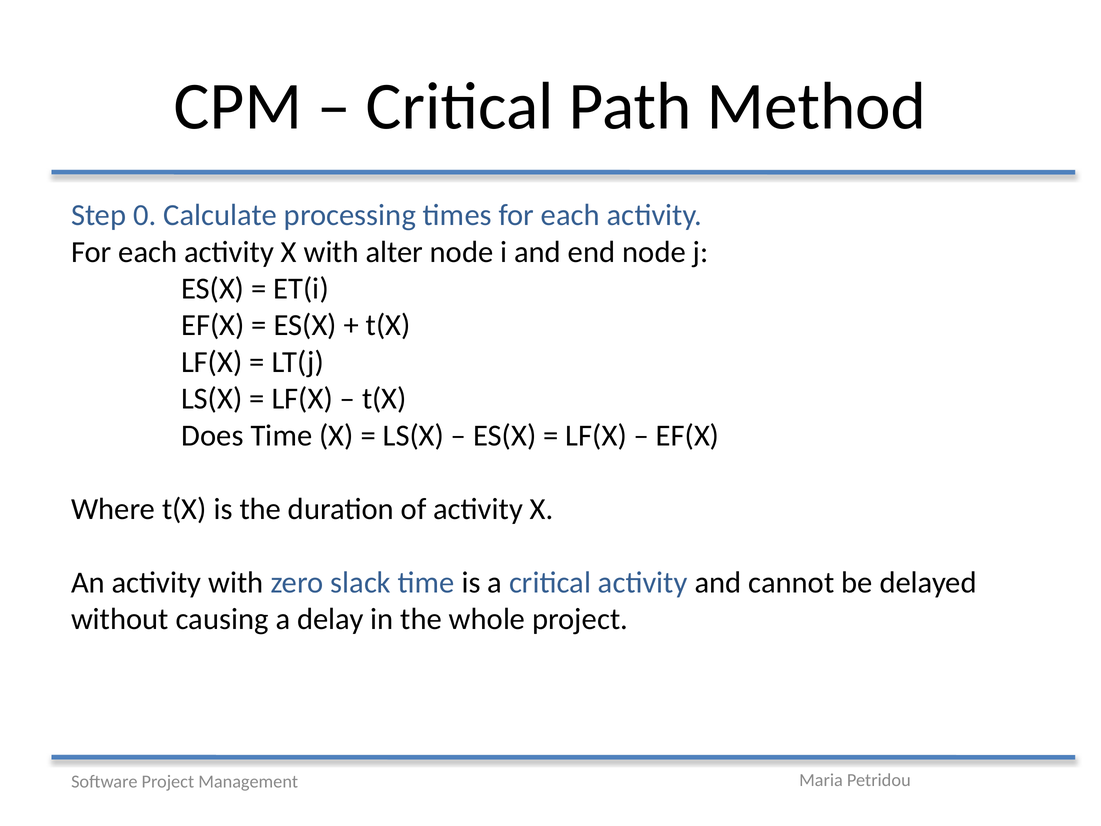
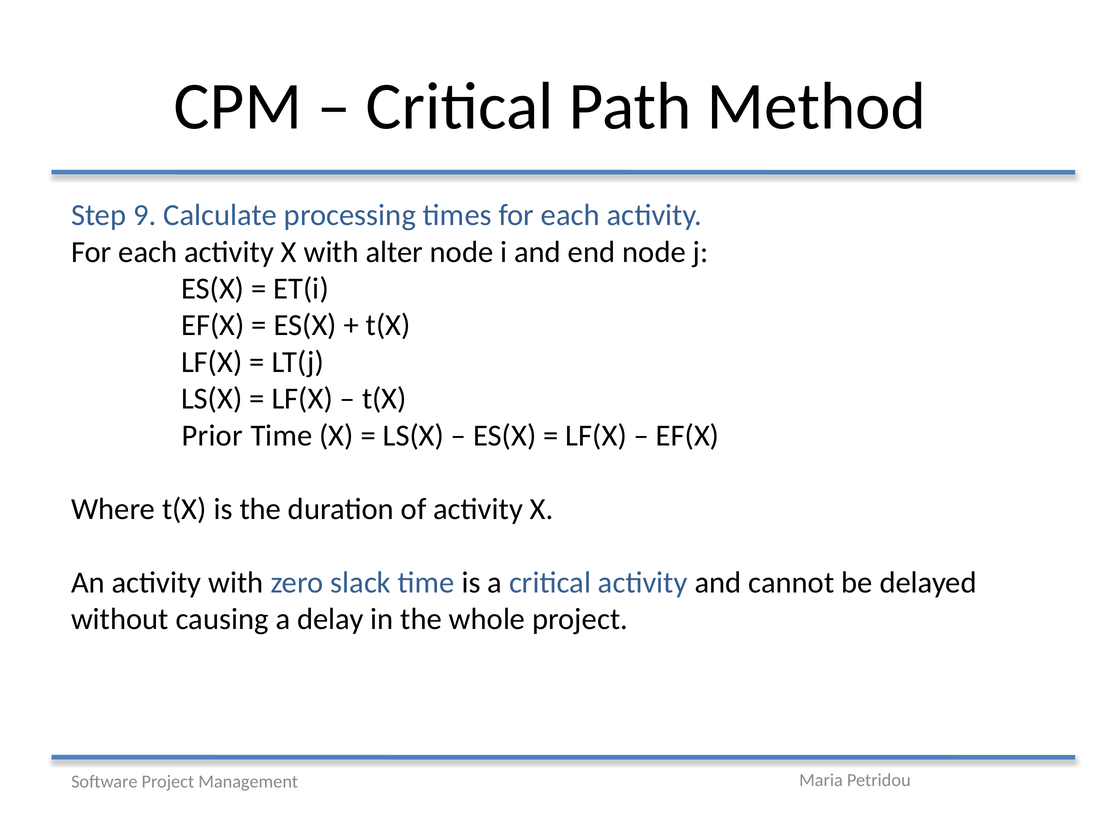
0: 0 -> 9 (145, 215)
Does: Does -> Prior (212, 435)
